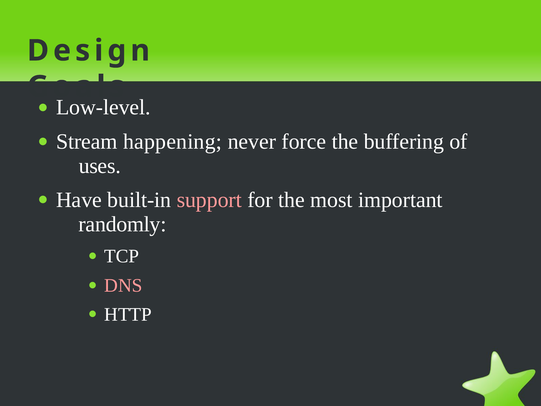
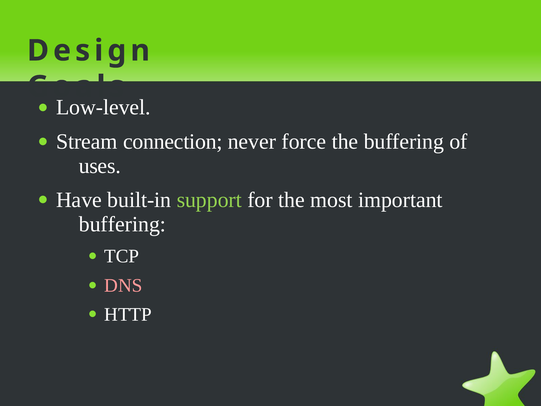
happening: happening -> connection (173, 142)
support colour: pink -> light green (209, 200)
randomly: randomly -> buffering (122, 224)
